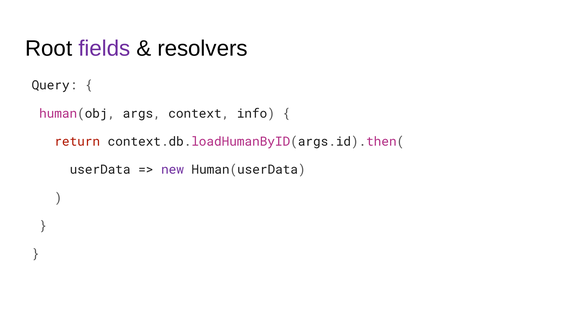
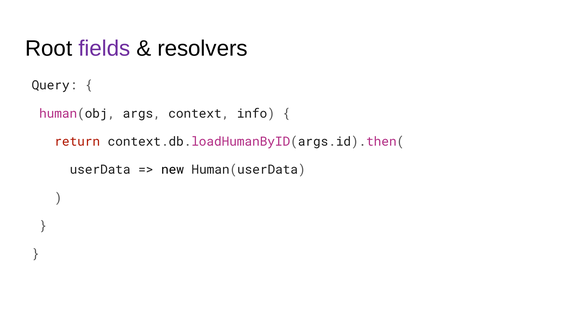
new colour: purple -> black (173, 170)
